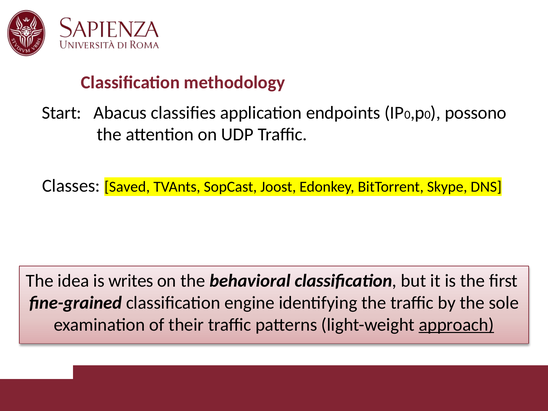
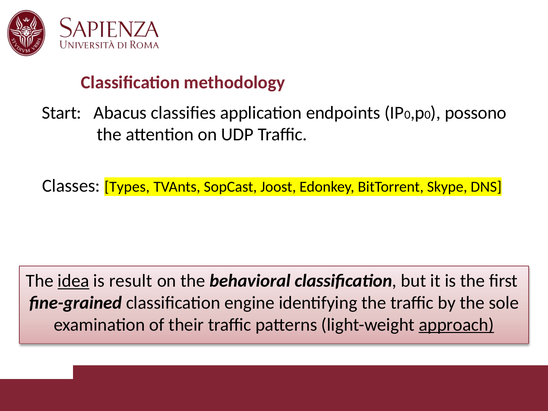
Saved: Saved -> Types (127, 187)
idea underline: none -> present (73, 281)
writes: writes -> result (131, 281)
